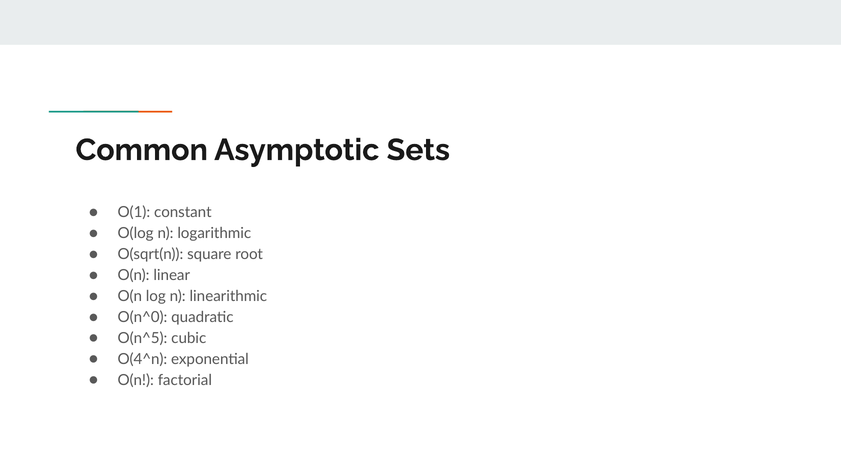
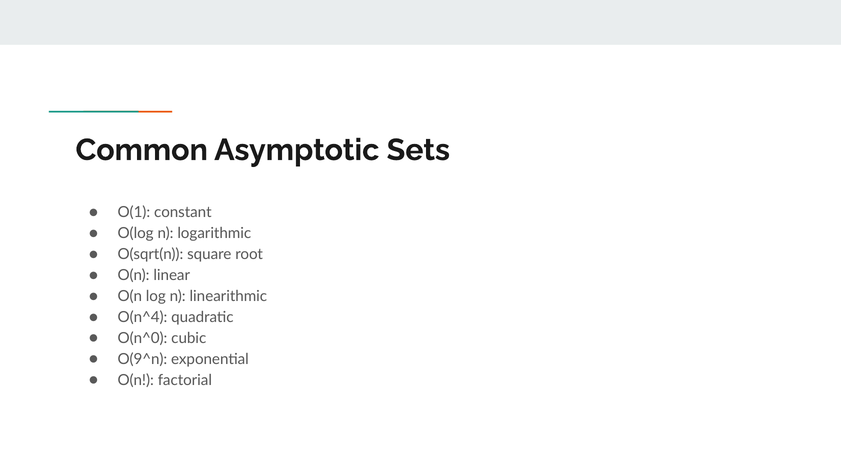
O(n^0: O(n^0 -> O(n^4 (142, 317)
O(n^5: O(n^5 -> O(n^0 (142, 338)
O(4^n: O(4^n -> O(9^n (142, 359)
